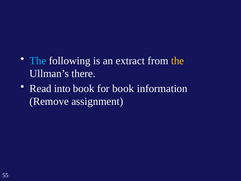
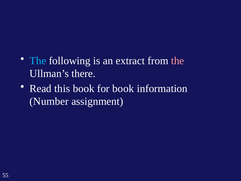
the colour: yellow -> pink (178, 61)
into: into -> this (62, 88)
Remove: Remove -> Number (49, 101)
